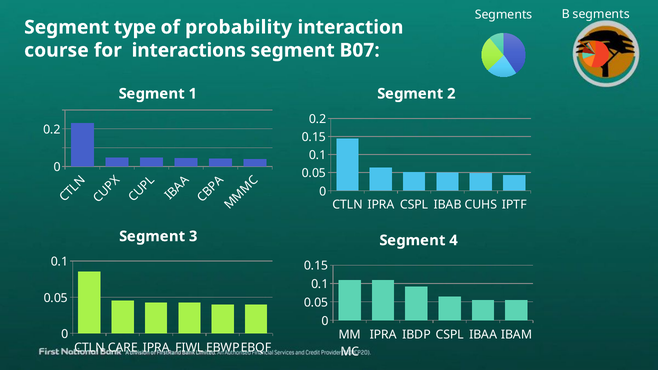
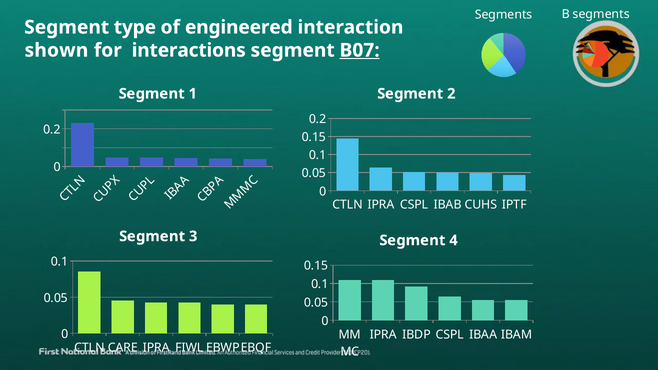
probability: probability -> engineered (239, 27)
course: course -> shown (56, 50)
B07 underline: none -> present (360, 50)
